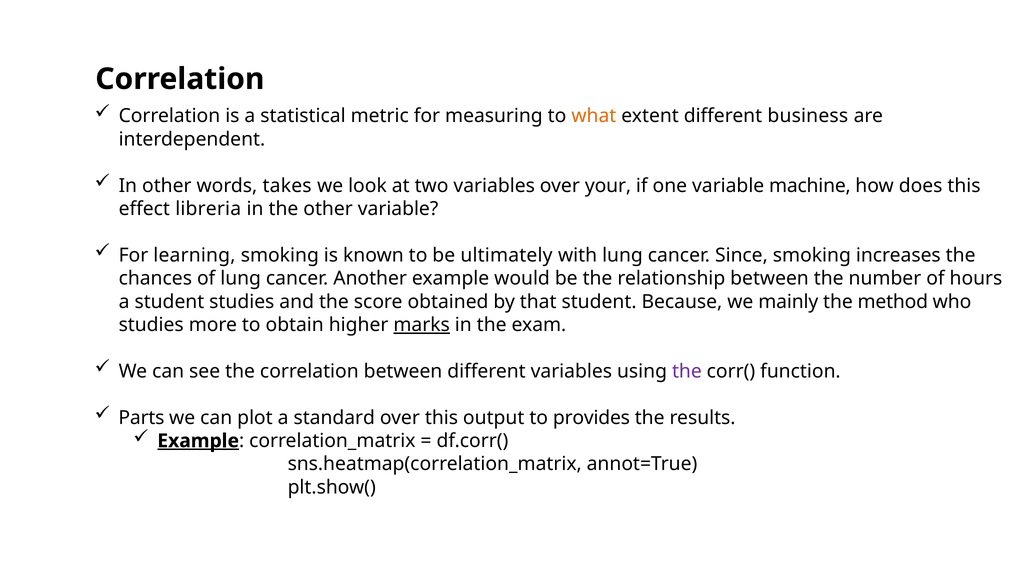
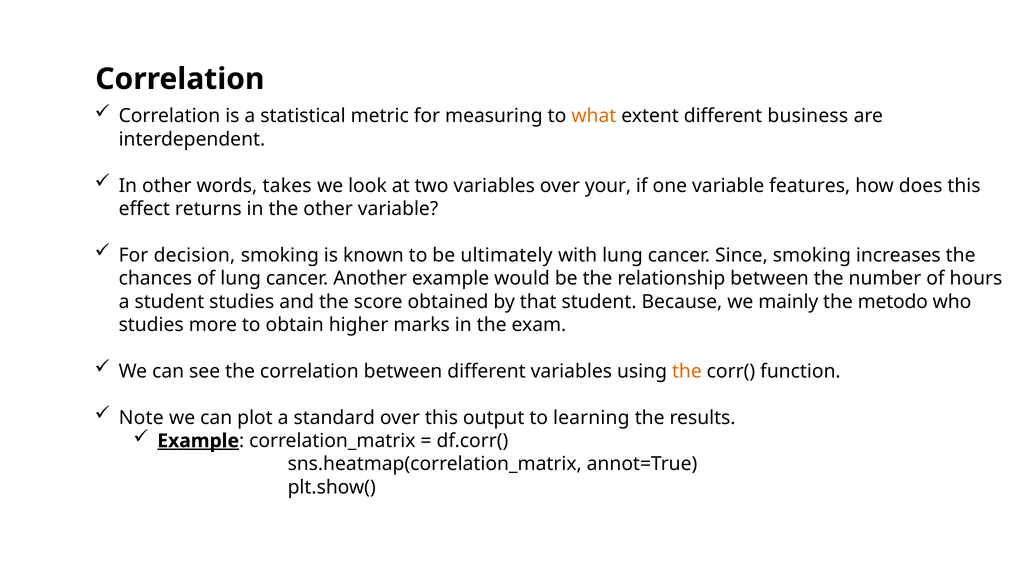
machine: machine -> features (810, 185)
libreria: libreria -> returns (208, 209)
learning: learning -> decision (194, 255)
method: method -> metodo (893, 301)
marks underline: present -> none (422, 325)
the colour: purple -> orange (687, 371)
Parts: Parts -> Note (141, 417)
provides: provides -> learning (591, 417)
